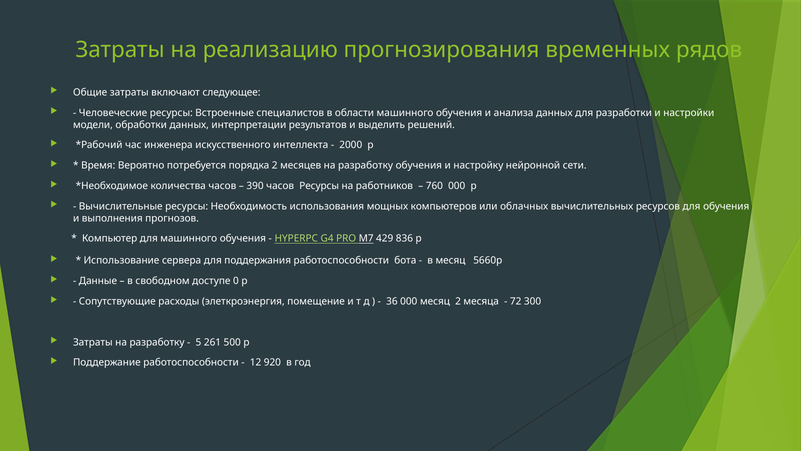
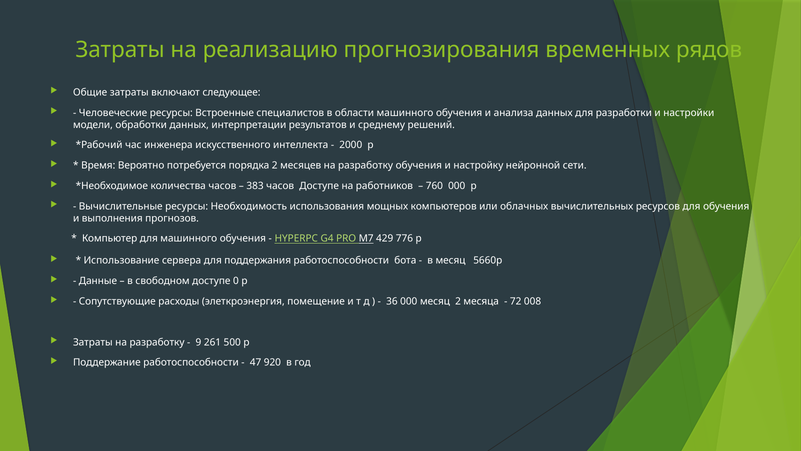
выделить: выделить -> среднему (382, 125)
390: 390 -> 383 (255, 186)
часов Ресурсы: Ресурсы -> Доступе (319, 186)
836: 836 -> 776 (404, 238)
300: 300 -> 008 (533, 301)
5: 5 -> 9 (198, 342)
12: 12 -> 47 (256, 362)
